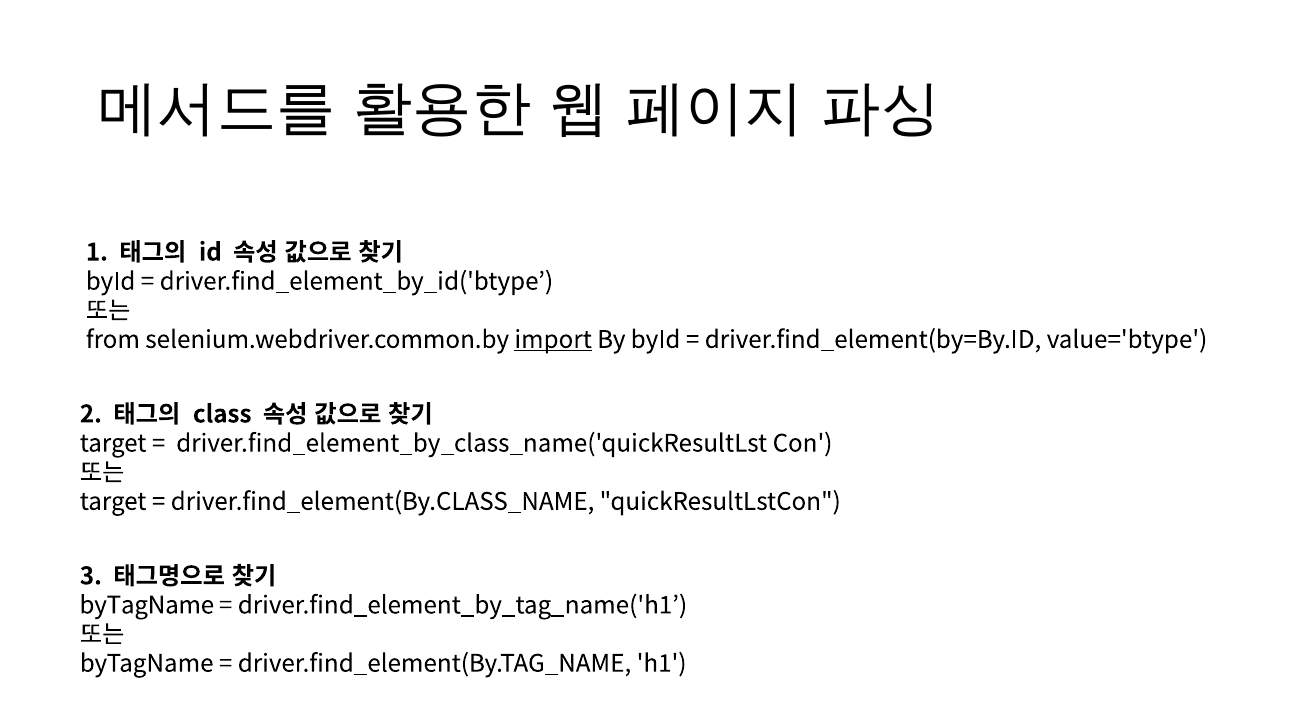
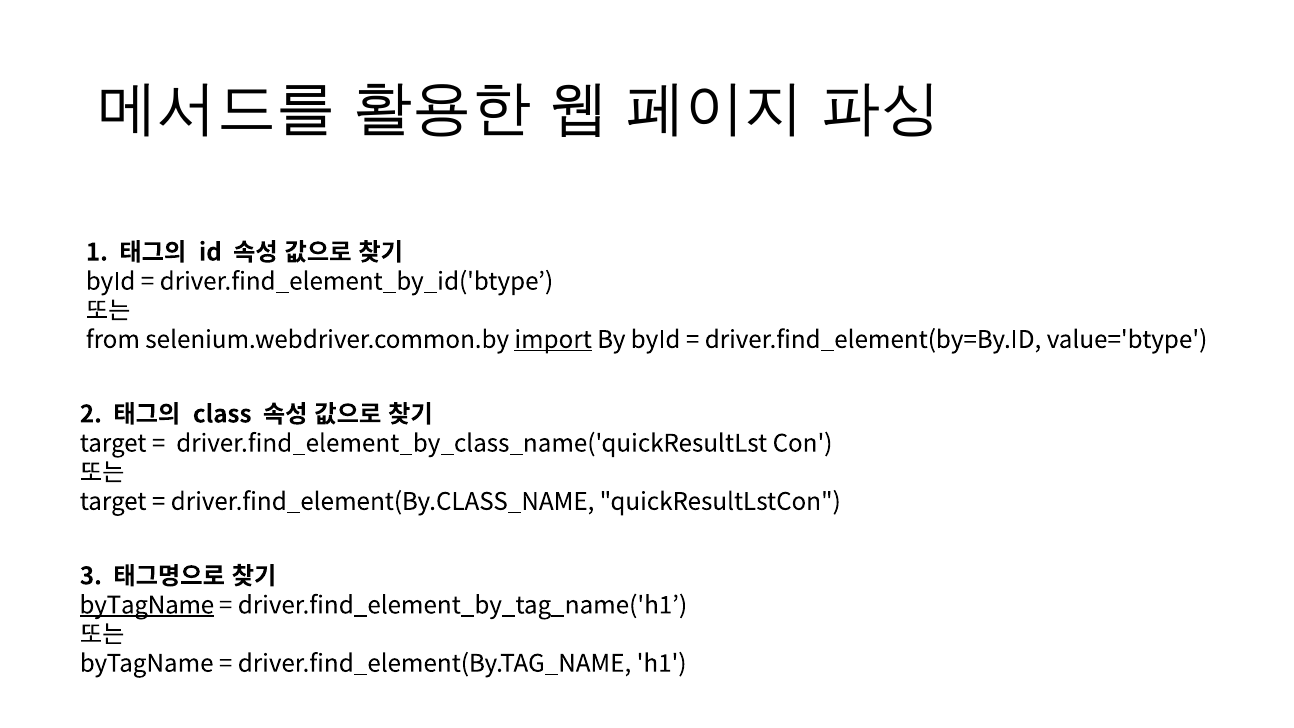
byTagName underline: none -> present (147, 605)
